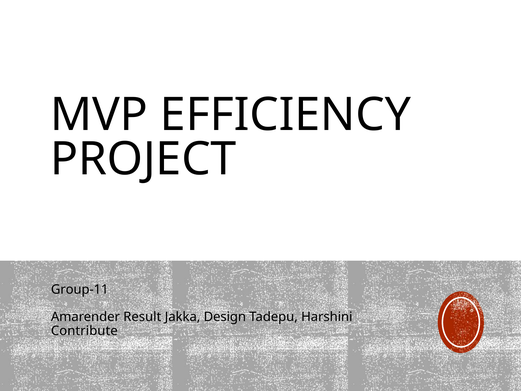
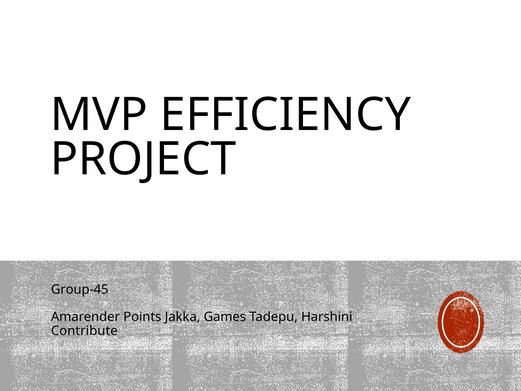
Group-11: Group-11 -> Group-45 (80, 290)
Result: Result -> Points (142, 317)
Design: Design -> Games (225, 317)
